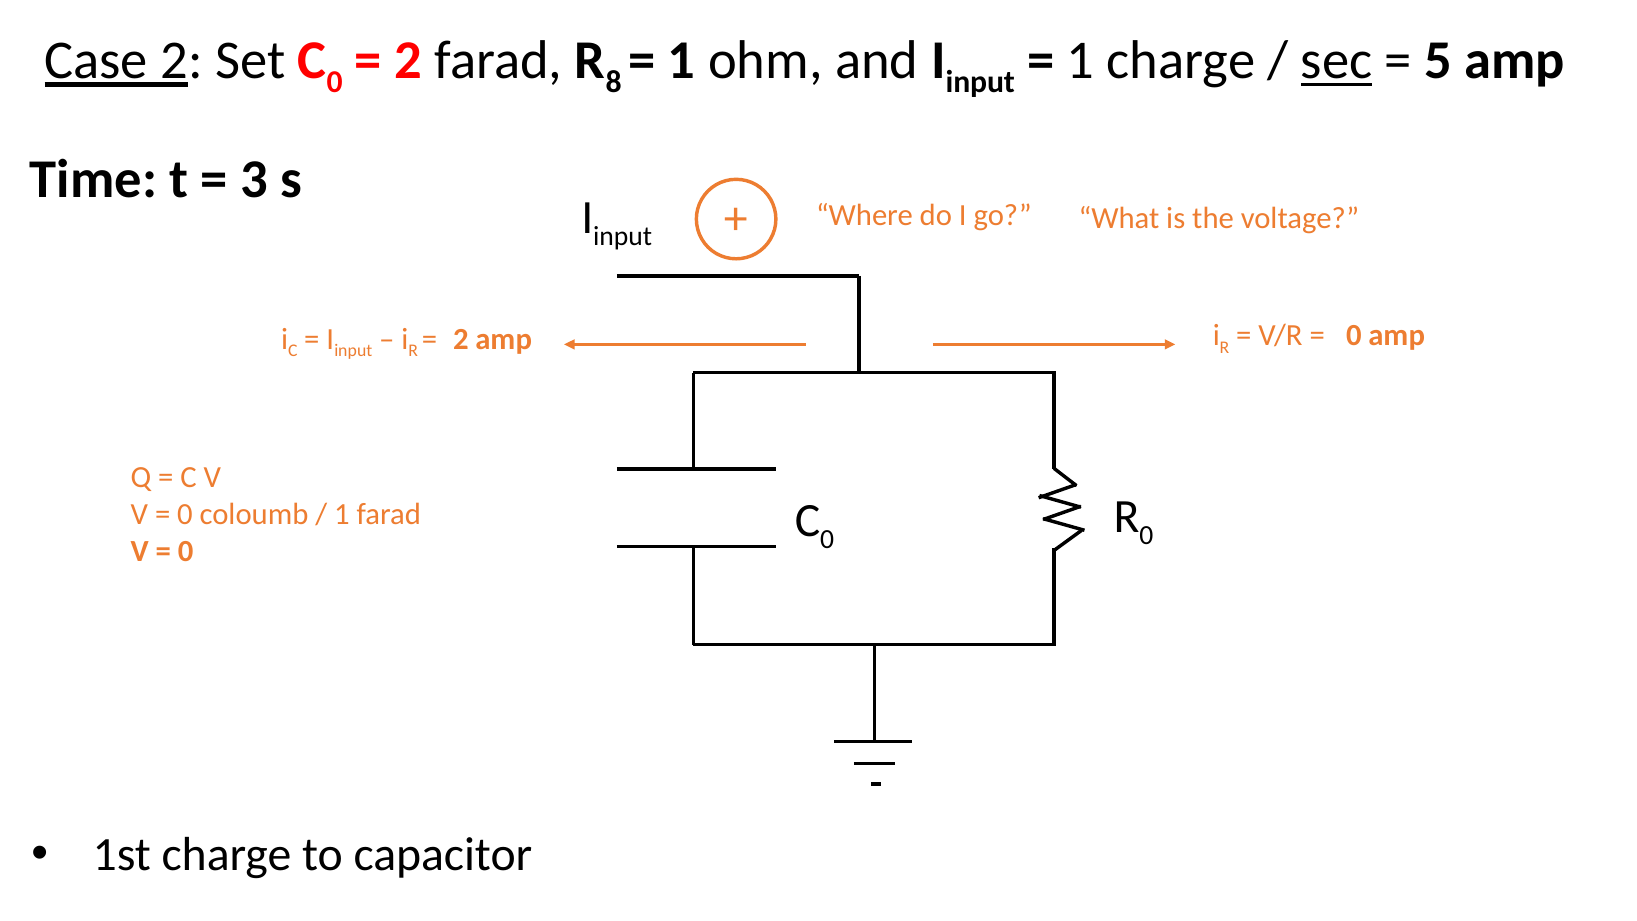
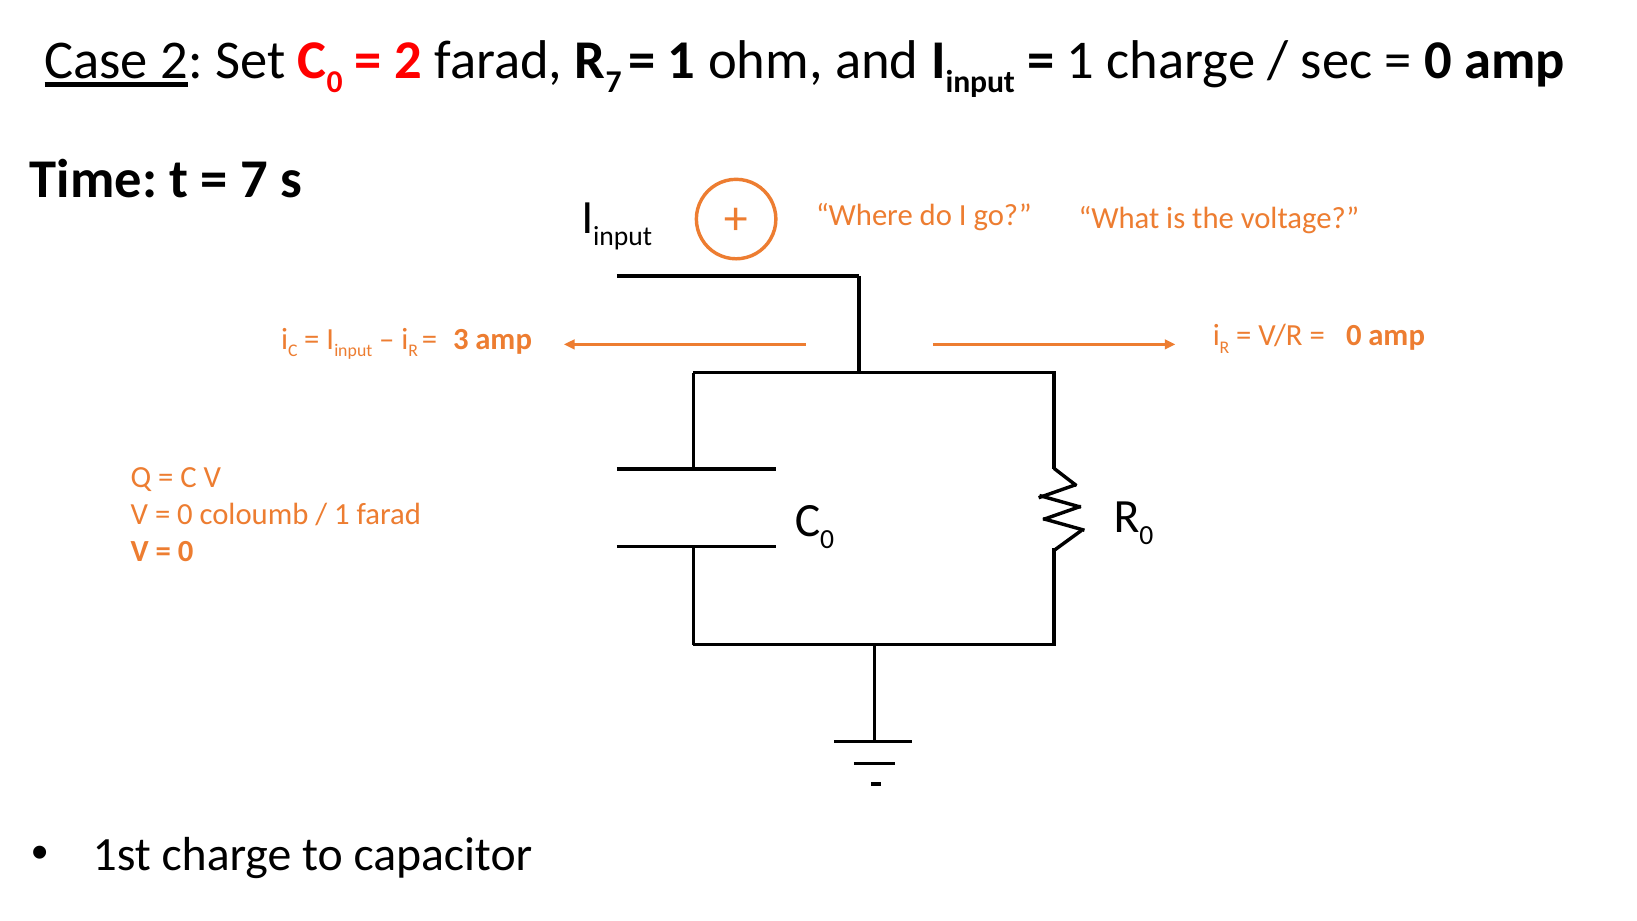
8: 8 -> 7 (614, 82)
sec underline: present -> none (1337, 61)
5: 5 -> 0 (1439, 61)
3: 3 -> 7 (254, 180)
2: 2 -> 3 (461, 339)
